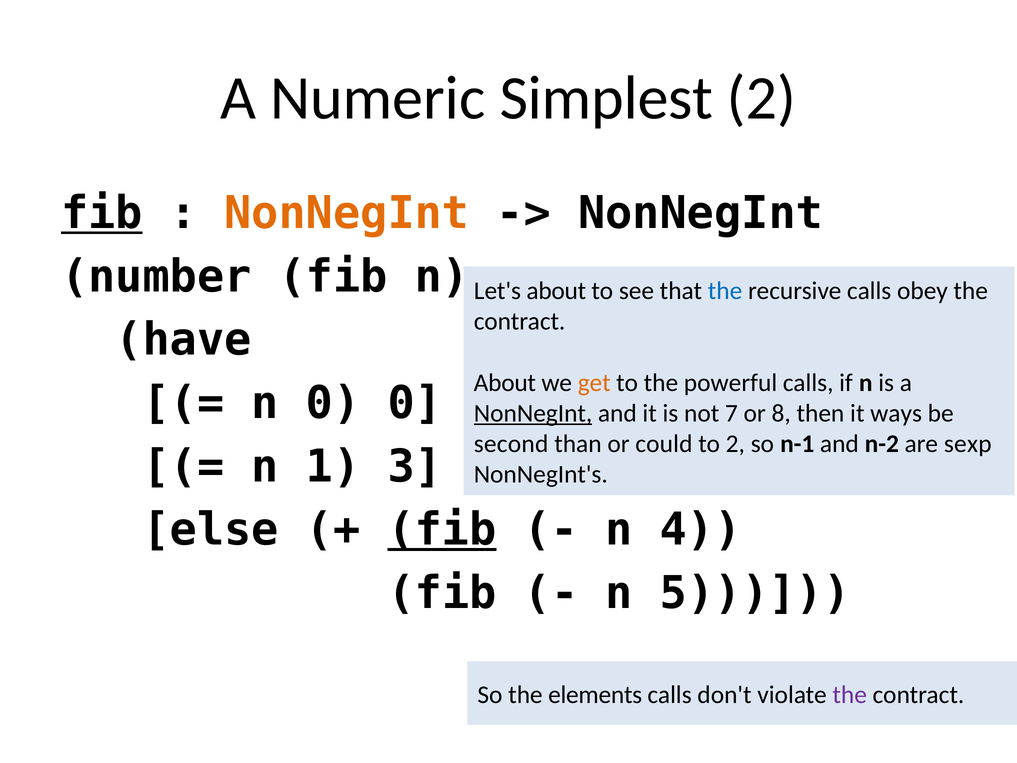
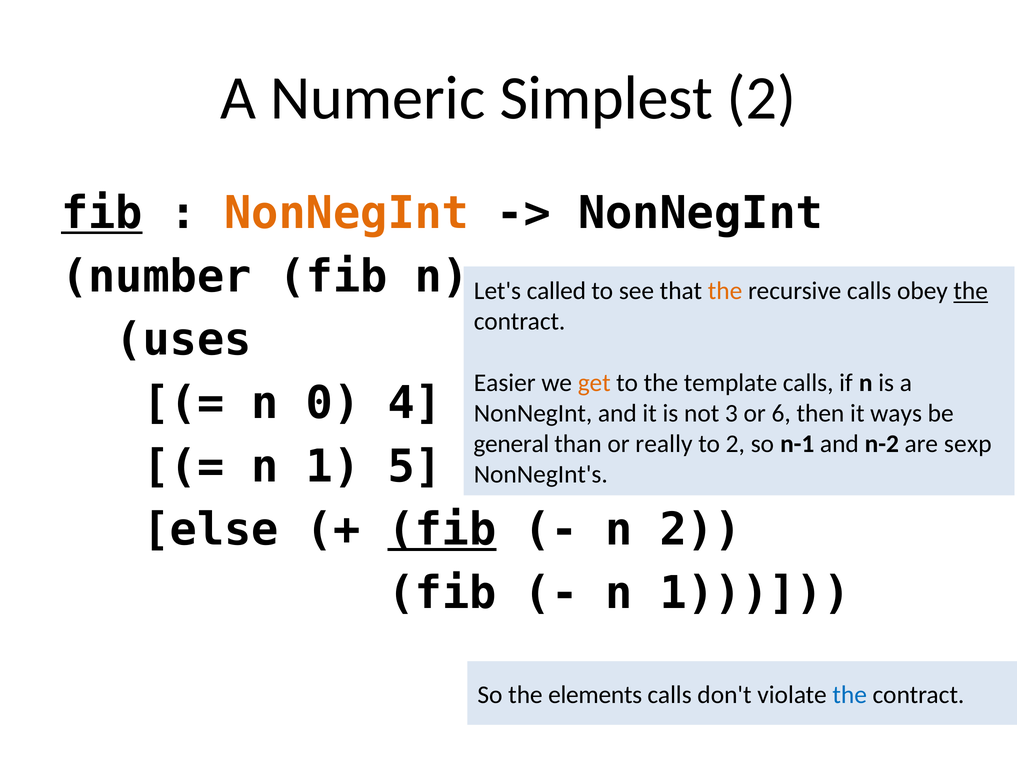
Let's about: about -> called (556, 291)
the colour: blue -> orange (725, 291)
the underline: none -> present (971, 291)
have: have -> uses (183, 340)
About: About -> Easier (505, 383)
powerful: powerful -> template (731, 383)
0 0: 0 -> 4 (415, 403)
NonNegInt underline: present -> none (533, 413)
7: 7 -> 3 (731, 413)
8: 8 -> 6 (781, 413)
second: second -> general (511, 444)
could: could -> really (664, 444)
3: 3 -> 5 (415, 467)
n 4: 4 -> 2 (701, 530)
5: 5 -> 1 (755, 593)
the colour: purple -> blue (850, 695)
